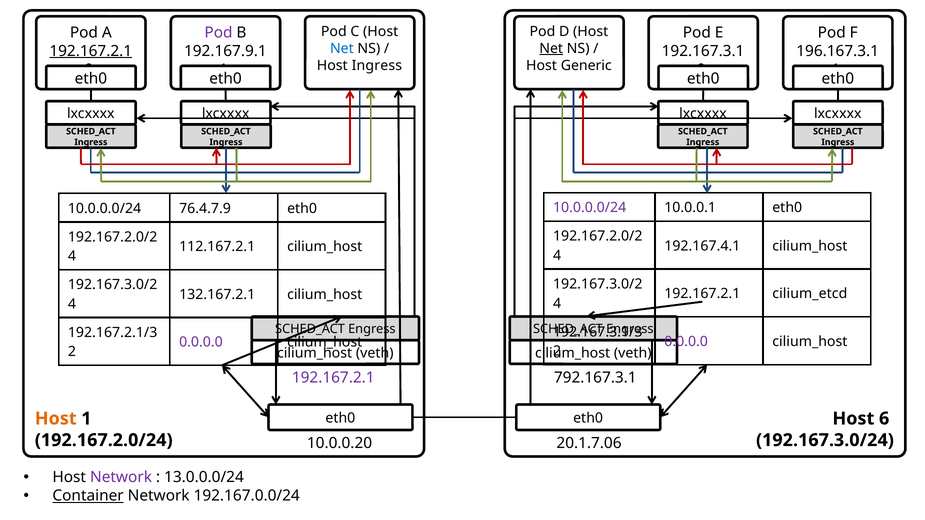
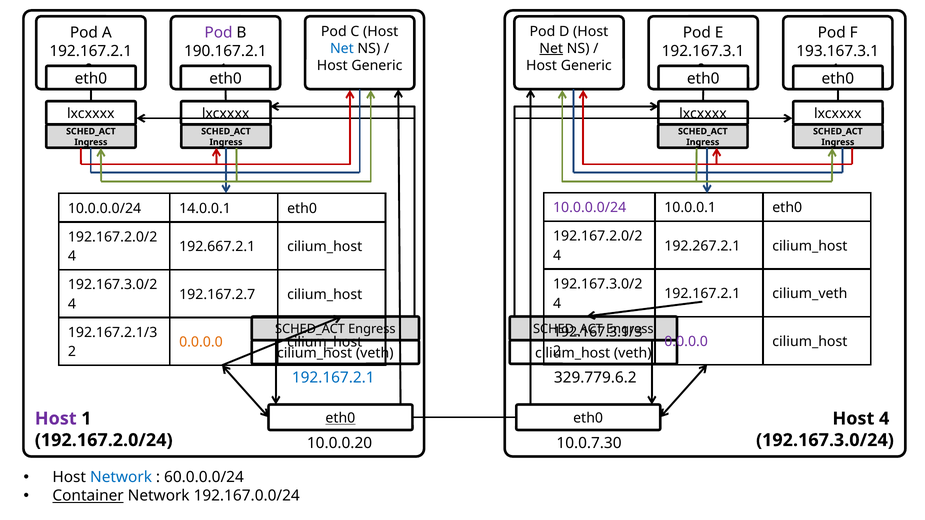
192.167.2.1 underline: present -> none (91, 51)
192.167.9.1: 192.167.9.1 -> 190.167.2.1 (225, 51)
196.167.3.1: 196.167.3.1 -> 193.167.3.1 (838, 51)
Ingress: Ingress -> Generic (377, 66)
76.4.7.9: 76.4.7.9 -> 14.0.0.1 (205, 209)
192.167.4.1: 192.167.4.1 -> 192.267.2.1 (702, 246)
112.167.2.1: 112.167.2.1 -> 192.667.2.1 (217, 247)
cilium_etcd: cilium_etcd -> cilium_veth (810, 294)
132.167.2.1: 132.167.2.1 -> 192.167.2.7 (217, 295)
0.0.0.0 colour: purple -> orange (201, 342)
192.167.2.1 colour: purple -> blue (333, 378)
792.167.3.1: 792.167.3.1 -> 329.779.6.2 (595, 378)
eth0 underline: none -> present (340, 418)
Host colour: orange -> purple (56, 419)
Host 6: 6 -> 4 (884, 419)
20.1.7.06: 20.1.7.06 -> 10.0.7.30 (589, 443)
Network colour: purple -> blue (121, 478)
13.0.0.0/24: 13.0.0.0/24 -> 60.0.0.0/24 (204, 478)
